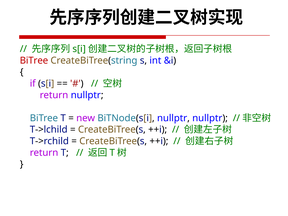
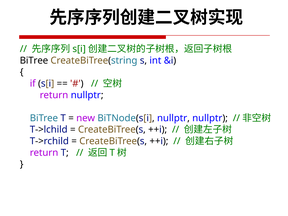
BiTree colour: red -> black (34, 60)
